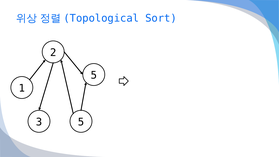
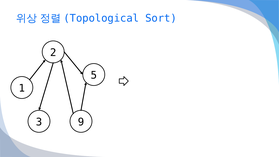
3 5: 5 -> 9 (81, 122)
